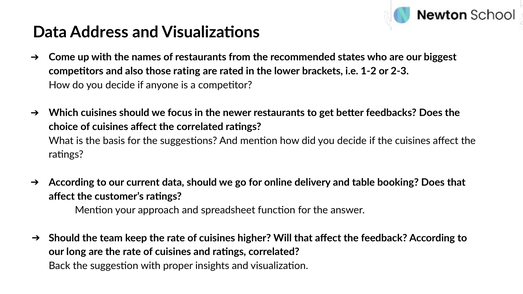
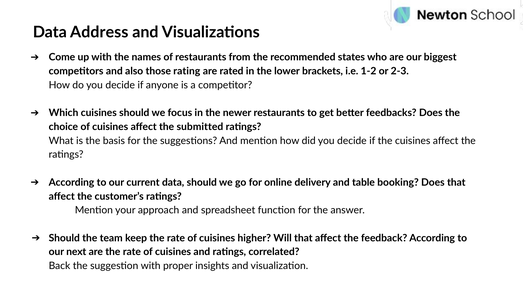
the correlated: correlated -> submitted (200, 127)
long: long -> next (76, 252)
